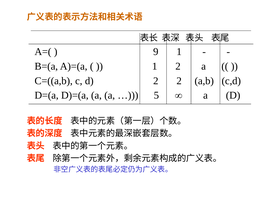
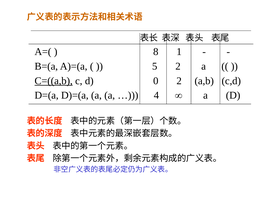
9: 9 -> 8 (156, 52)
1: 1 -> 5 (155, 66)
C=((a,b underline: none -> present (54, 81)
d 2: 2 -> 0 (156, 81)
5: 5 -> 4 (156, 95)
